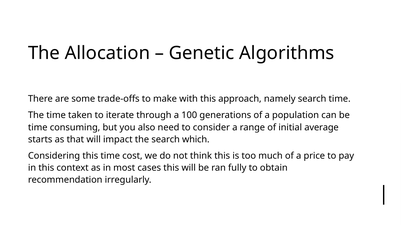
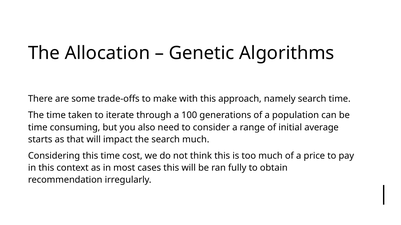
search which: which -> much (196, 140)
